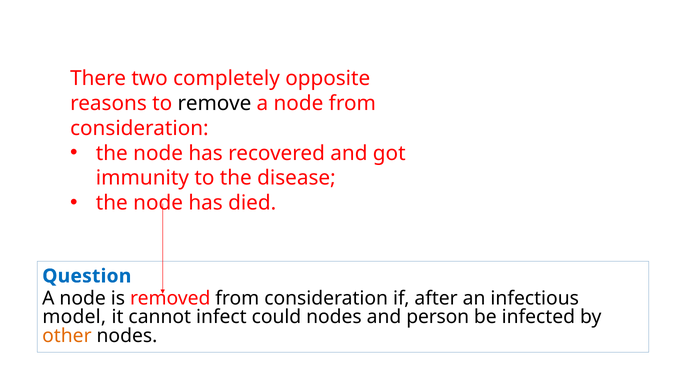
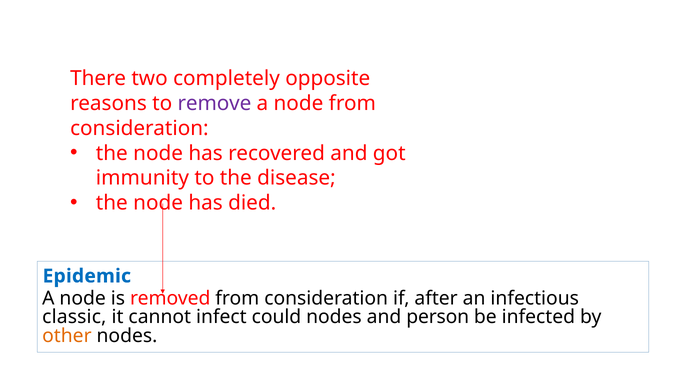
remove colour: black -> purple (214, 103)
Question: Question -> Epidemic (87, 276)
model: model -> classic (74, 317)
